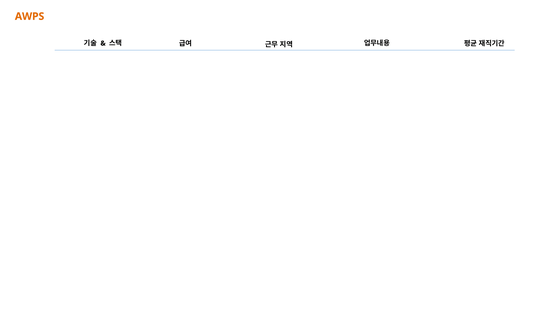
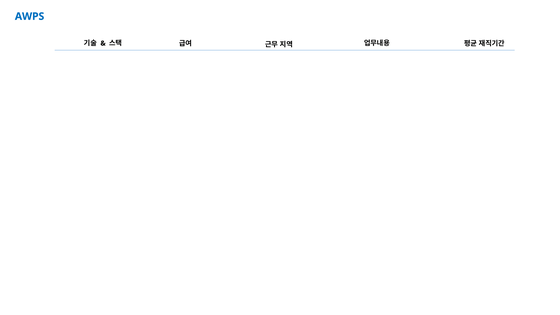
AWPS colour: orange -> blue (30, 16)
